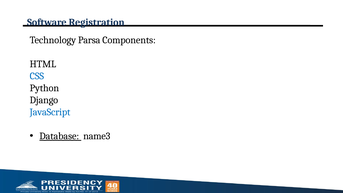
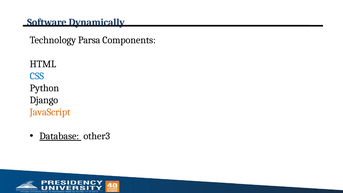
Registration: Registration -> Dynamically (97, 22)
JavaScript colour: blue -> orange (50, 112)
name3: name3 -> other3 (97, 136)
